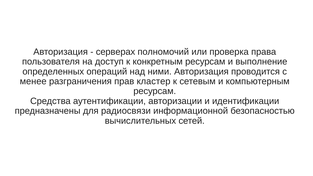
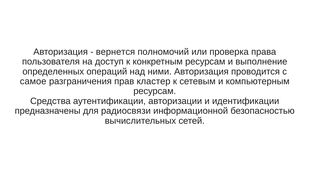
серверах: серверах -> вернется (115, 52)
менее: менее -> самое (33, 81)
